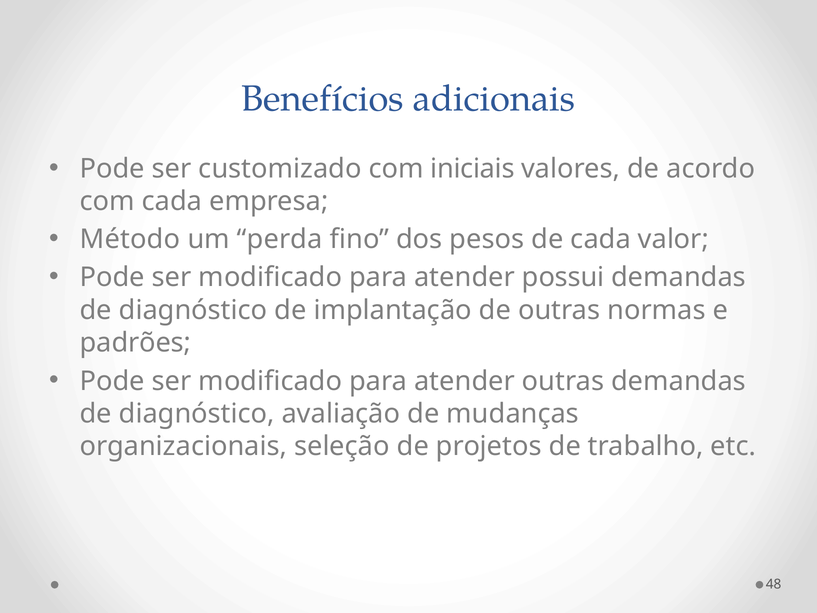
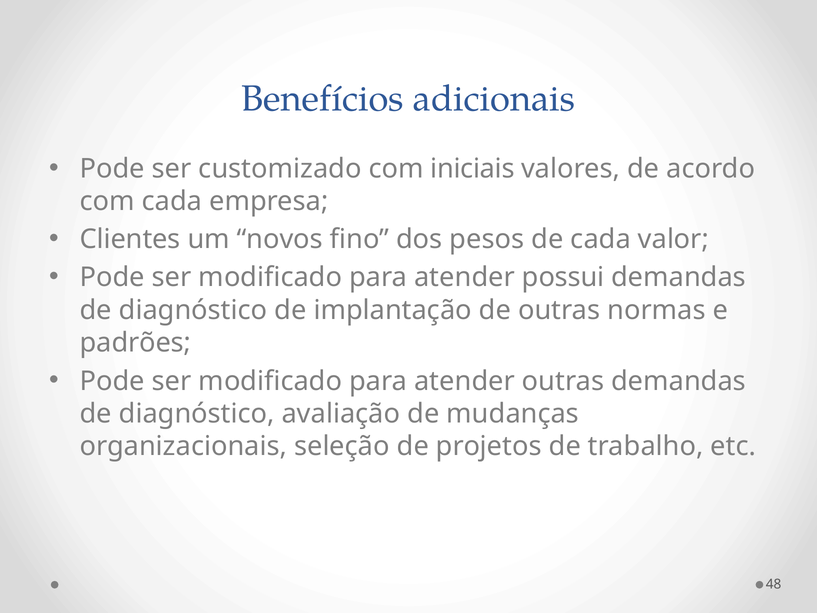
Método: Método -> Clientes (130, 239)
perda: perda -> novos (280, 239)
